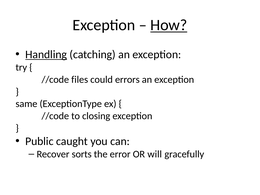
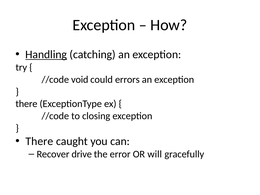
How underline: present -> none (169, 25)
files: files -> void (80, 80)
same: same -> there (26, 104)
Public: Public -> There (39, 141)
sorts: sorts -> drive (82, 154)
